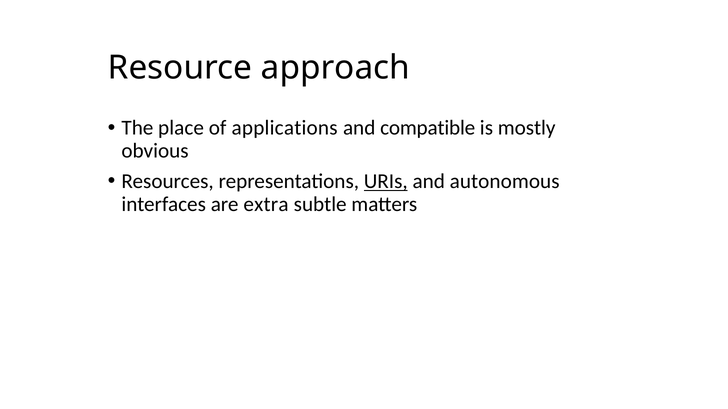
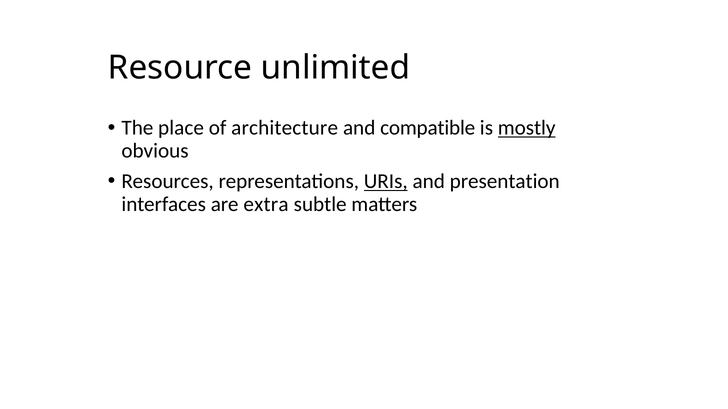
approach: approach -> unlimited (336, 68)
applications: applications -> architecture (285, 128)
mostly underline: none -> present (527, 128)
autonomous: autonomous -> presentation (505, 182)
